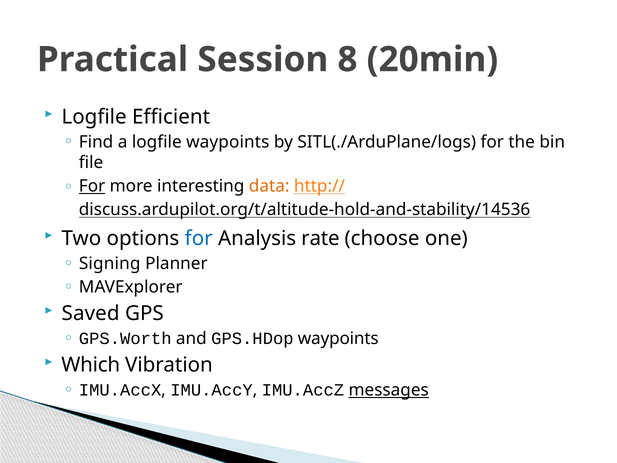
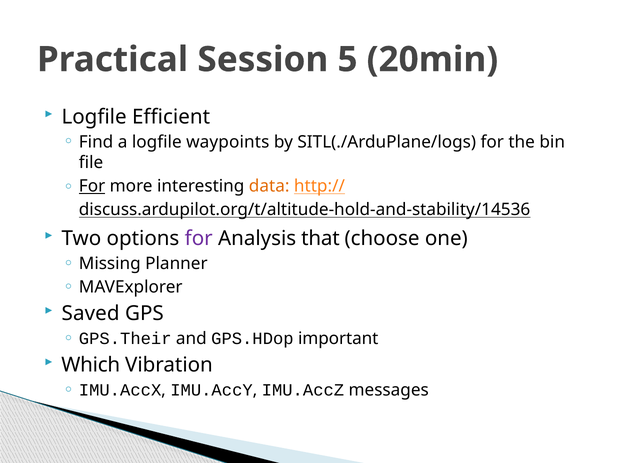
8: 8 -> 5 (347, 60)
for colour: blue -> purple (199, 238)
rate: rate -> that (320, 238)
Signing: Signing -> Missing (110, 264)
GPS.Worth: GPS.Worth -> GPS.Their (125, 338)
GPS.HDop waypoints: waypoints -> important (338, 338)
messages underline: present -> none (389, 390)
